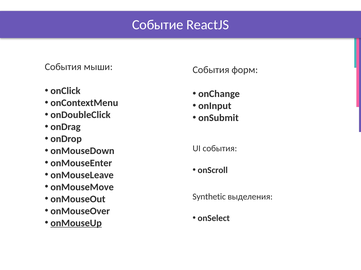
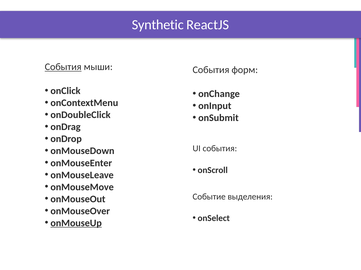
Событие: Событие -> Synthetic (158, 25)
События underline: none -> present (63, 67)
Synthetic: Synthetic -> Событие (209, 197)
